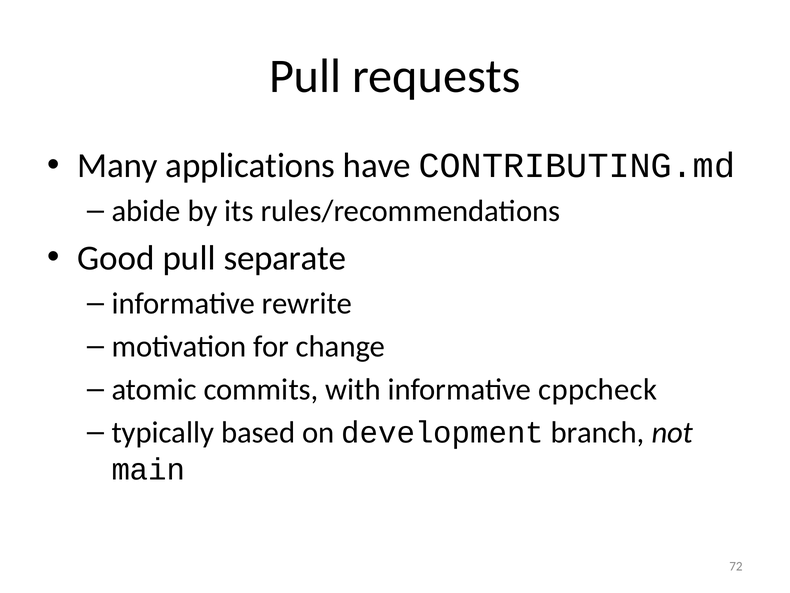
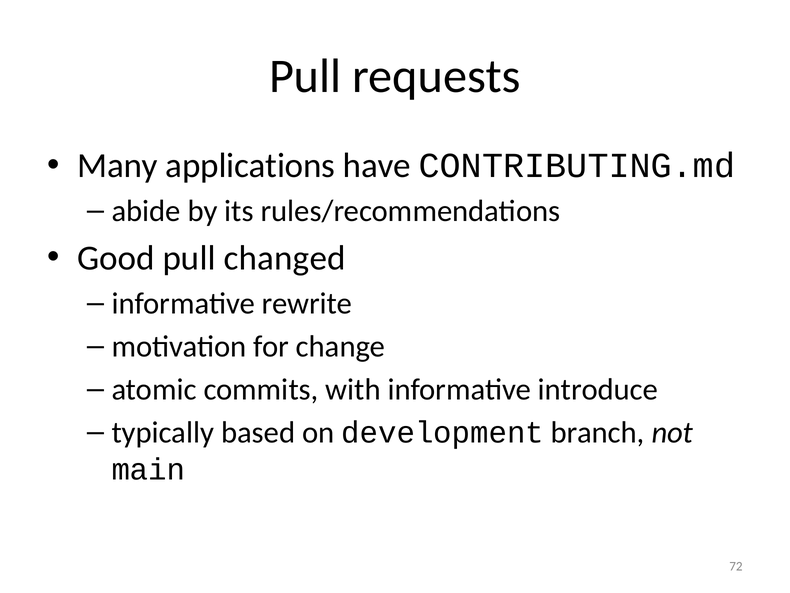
separate: separate -> changed (285, 258)
cppcheck: cppcheck -> introduce (598, 389)
